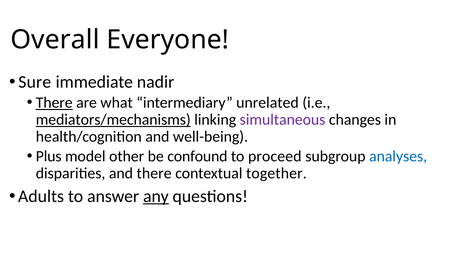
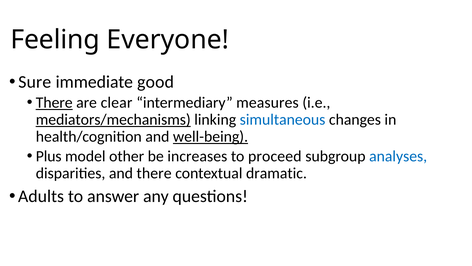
Overall: Overall -> Feeling (55, 40)
nadir: nadir -> good (156, 82)
what: what -> clear (117, 102)
unrelated: unrelated -> measures (267, 102)
simultaneous colour: purple -> blue (283, 119)
well-being underline: none -> present (211, 136)
confound: confound -> increases (197, 156)
together: together -> dramatic (276, 173)
any underline: present -> none (156, 196)
